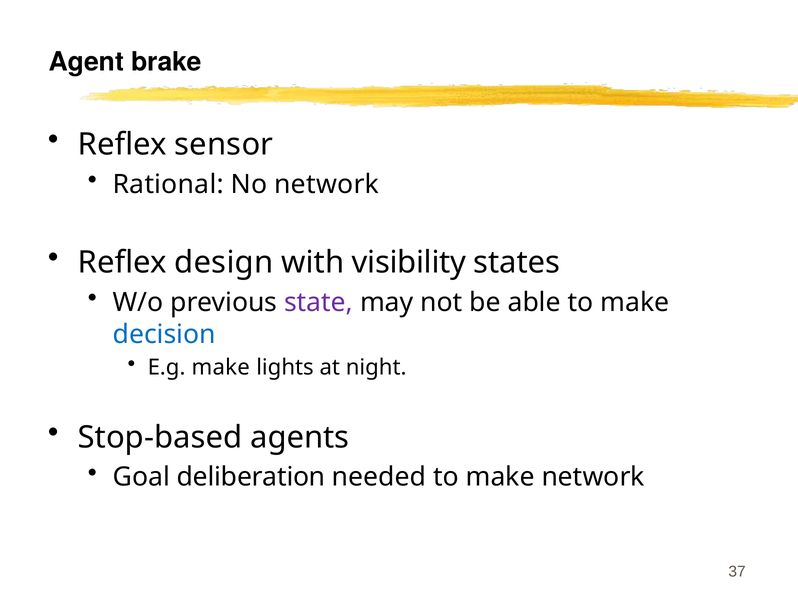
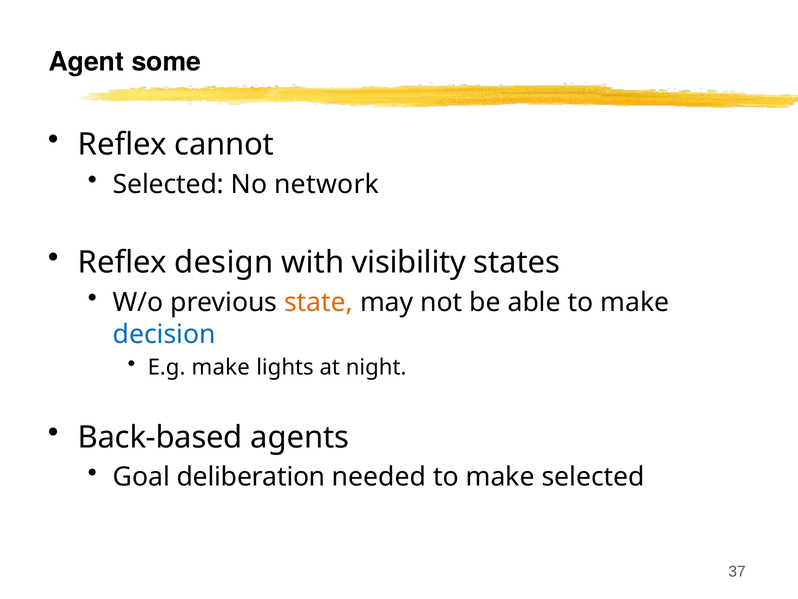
brake: brake -> some (166, 62)
sensor: sensor -> cannot (224, 144)
Rational: Rational -> Selected (168, 184)
state colour: purple -> orange (319, 302)
Stop-based: Stop-based -> Back-based (160, 437)
make network: network -> selected (593, 477)
